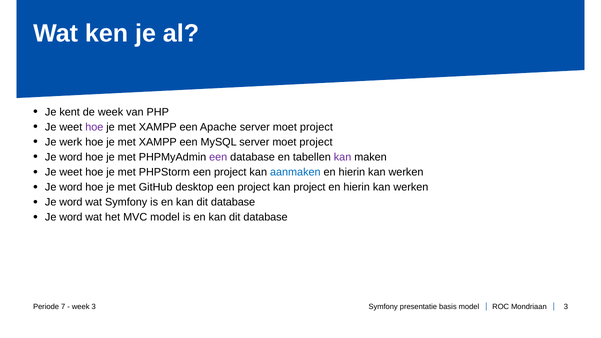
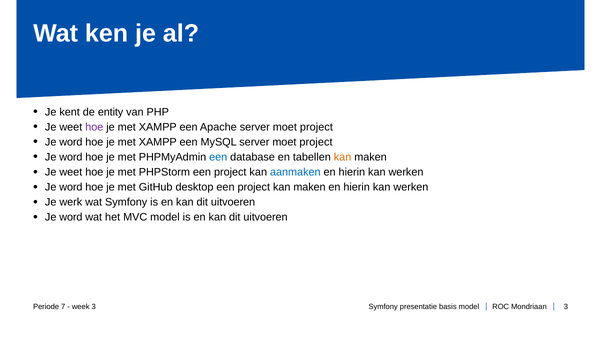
de week: week -> entity (111, 112)
werk: werk -> word (71, 142)
een colour: purple -> blue (218, 157)
kan colour: purple -> orange (343, 157)
project kan project: project -> maken (310, 187)
word: word -> werk (71, 202)
database: database -> uitvoeren (233, 202)
database: database -> uitvoeren (266, 217)
